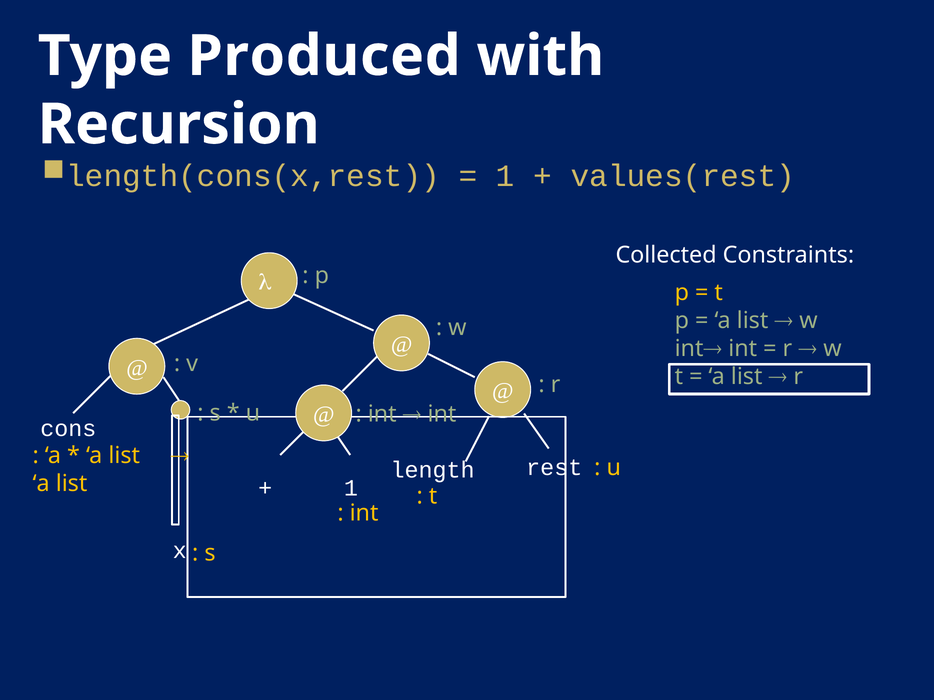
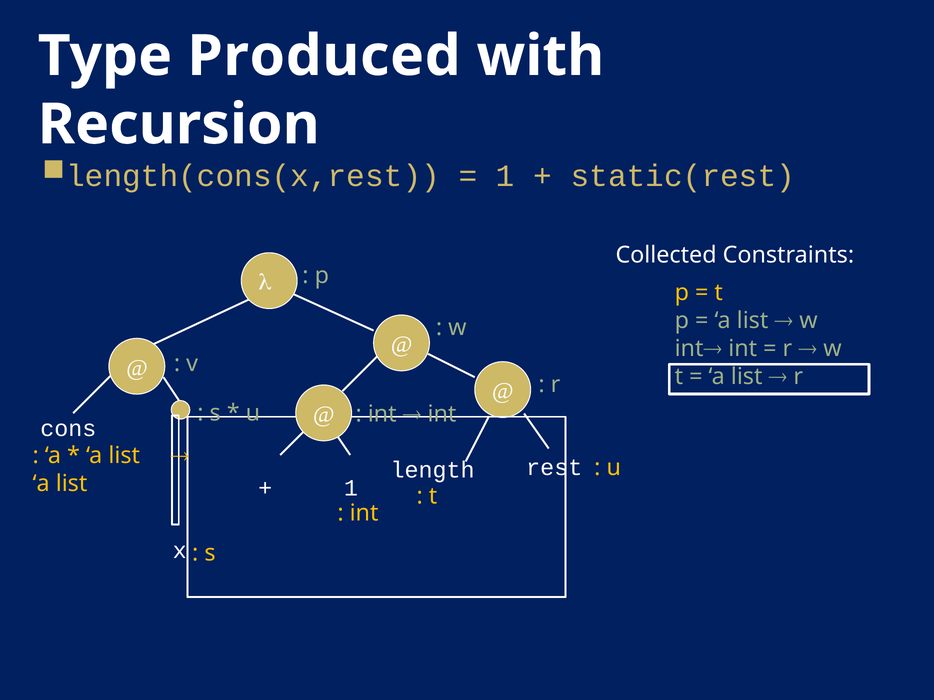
values(rest: values(rest -> static(rest (683, 176)
